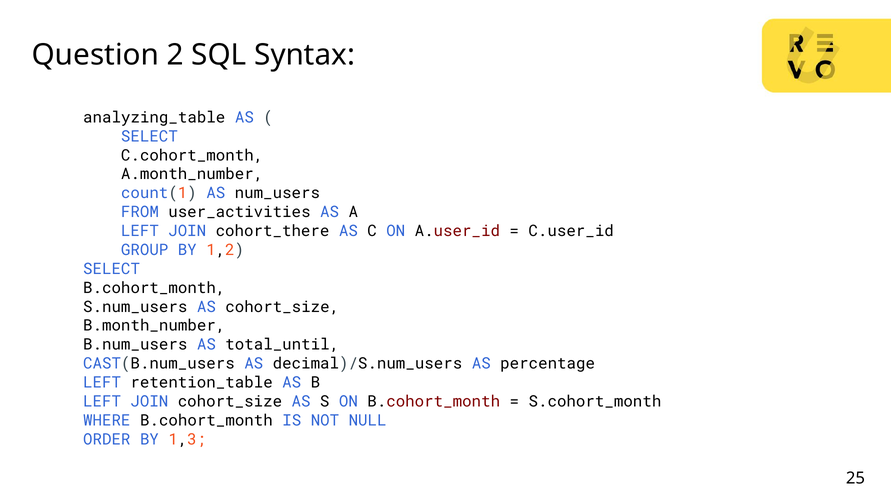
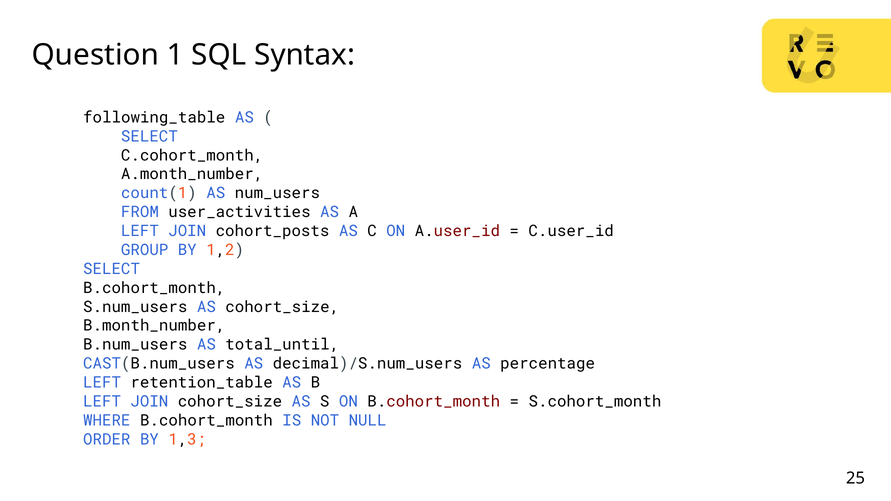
2: 2 -> 1 (175, 55)
analyzing_table: analyzing_table -> following_table (154, 117)
cohort_there: cohort_there -> cohort_posts (273, 231)
